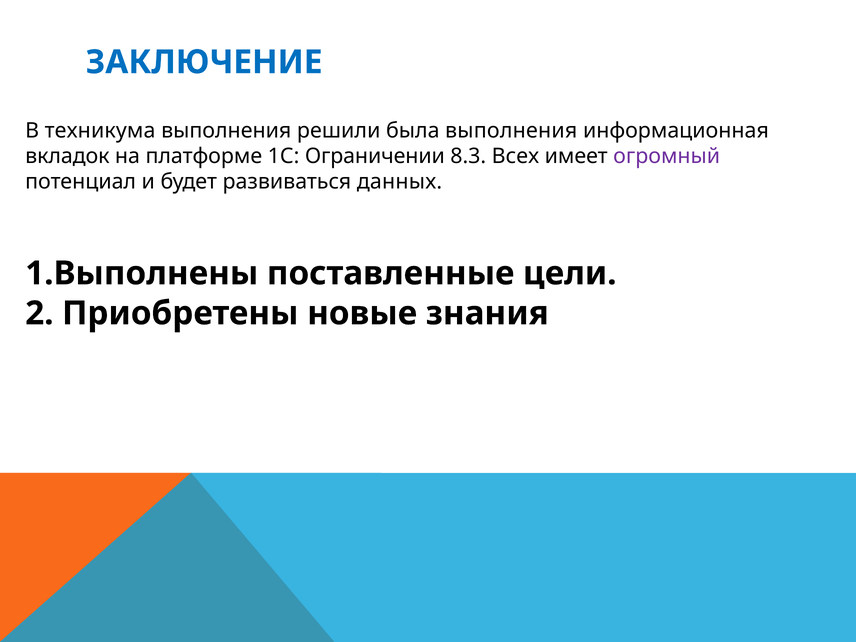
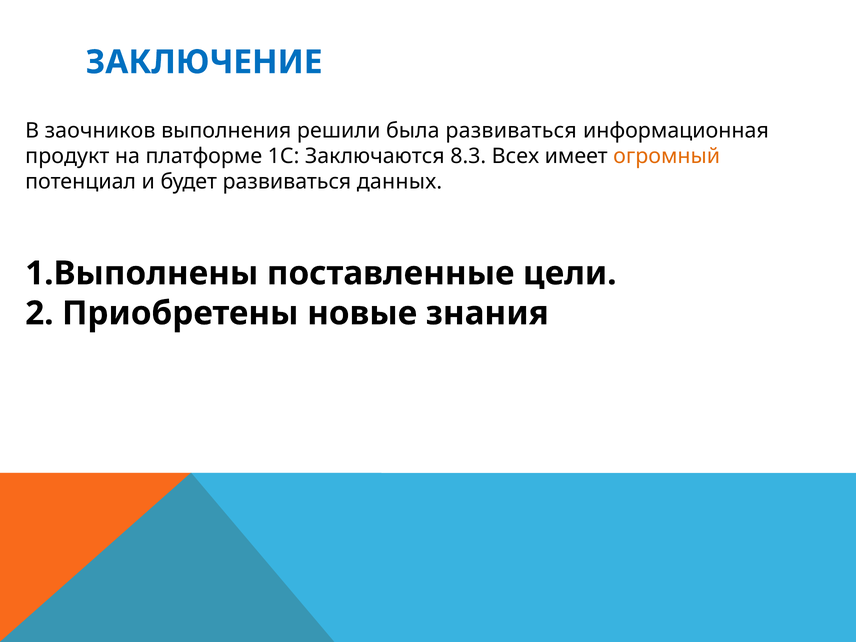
техникума: техникума -> заочников (100, 131)
была выполнения: выполнения -> развиваться (511, 131)
вкладок: вкладок -> продукт (67, 156)
Ограничении: Ограничении -> Заключаются (375, 156)
огромный colour: purple -> orange (667, 156)
